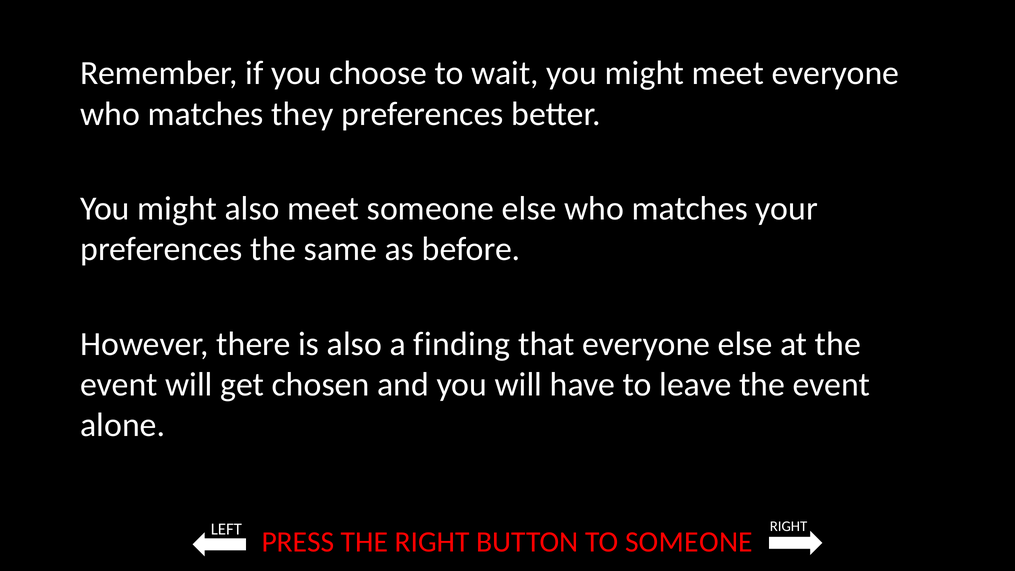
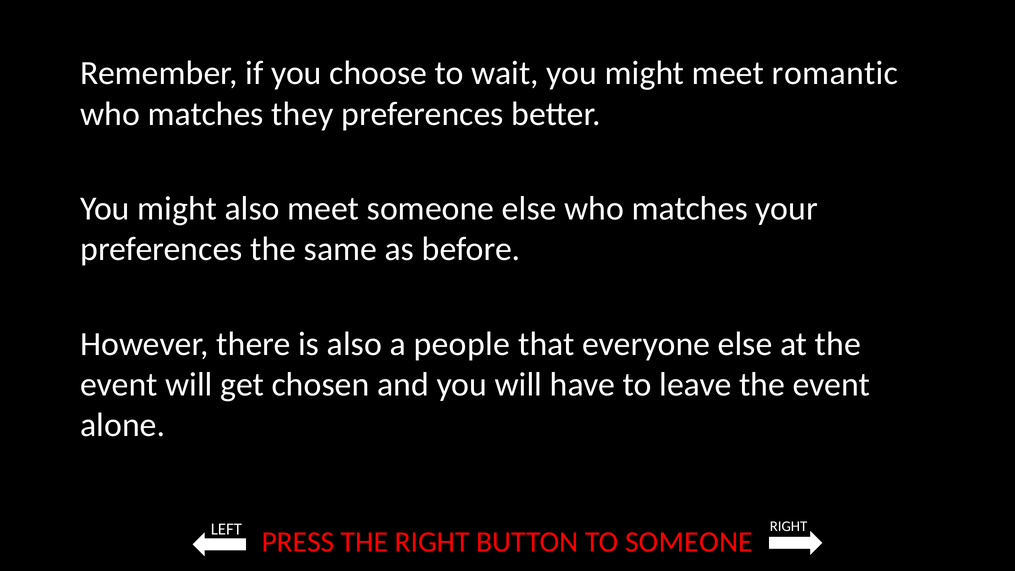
meet everyone: everyone -> romantic (835, 73)
finding: finding -> people (462, 344)
